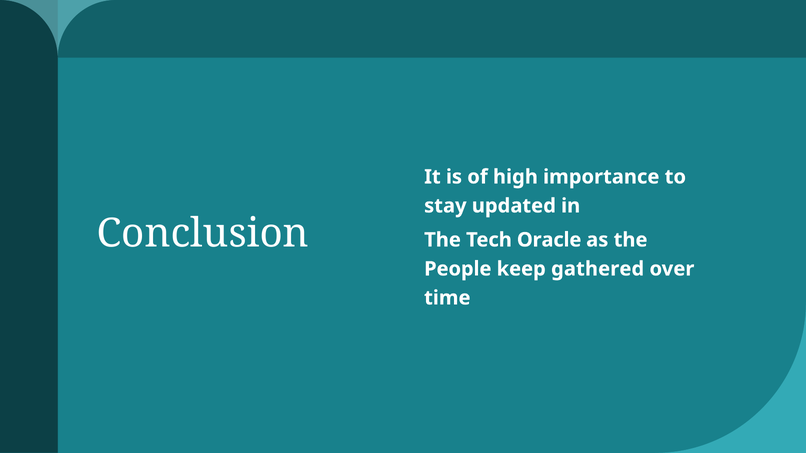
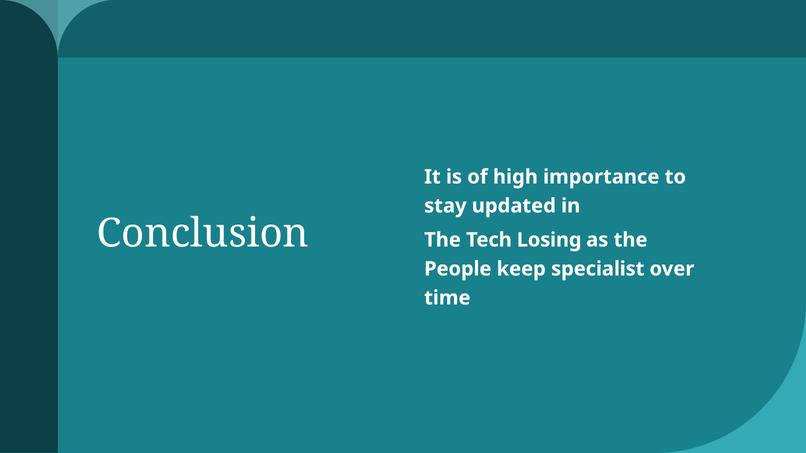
Oracle: Oracle -> Losing (549, 240)
gathered: gathered -> specialist (598, 269)
